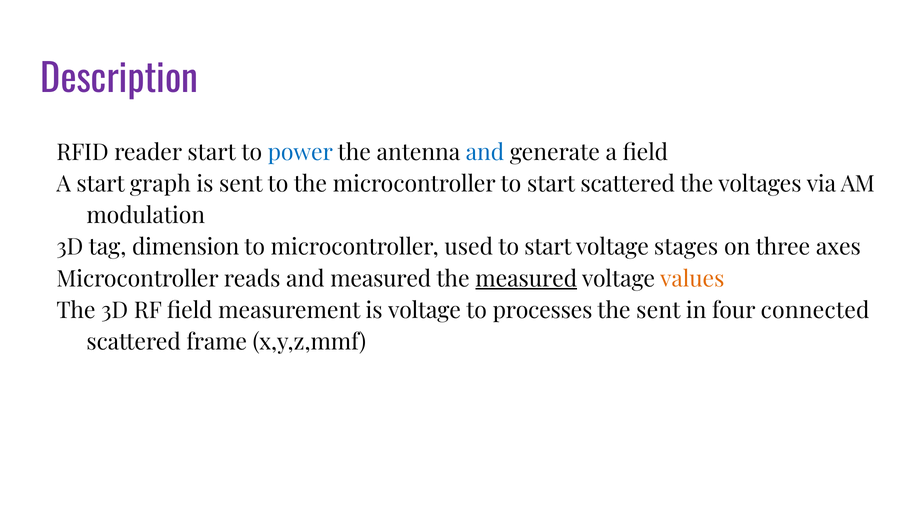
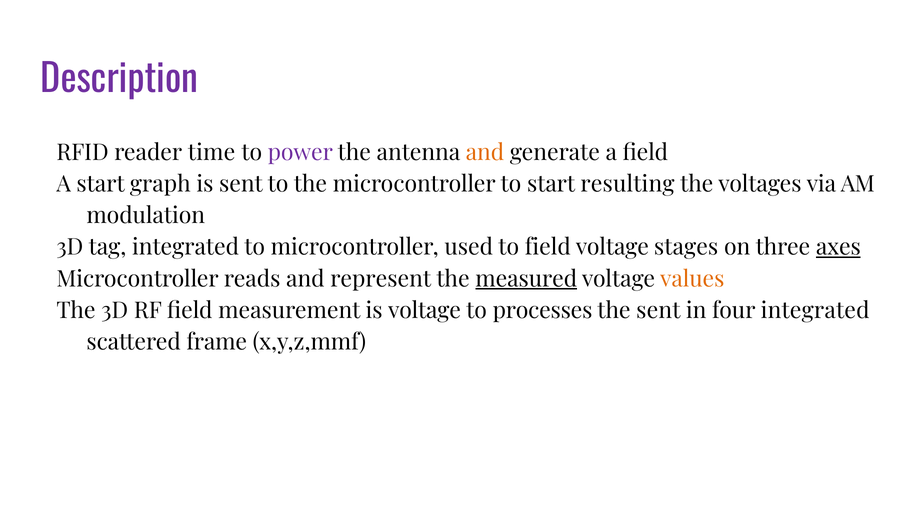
reader start: start -> time (212, 153)
power colour: blue -> purple (300, 153)
and colour: blue -> orange (485, 153)
start scattered: scattered -> resulting (627, 184)
tag dimension: dimension -> integrated (186, 248)
used to start: start -> field (548, 248)
axes underline: none -> present (838, 248)
and measured: measured -> represent (381, 279)
four connected: connected -> integrated (815, 311)
